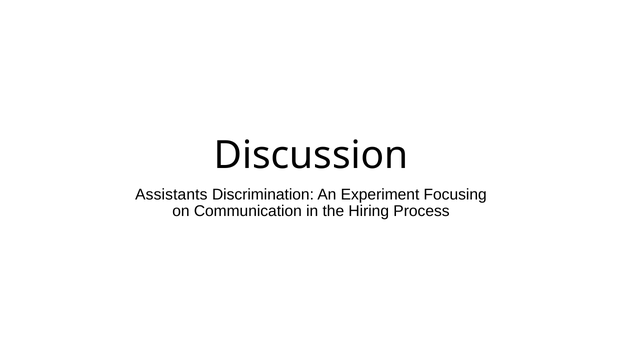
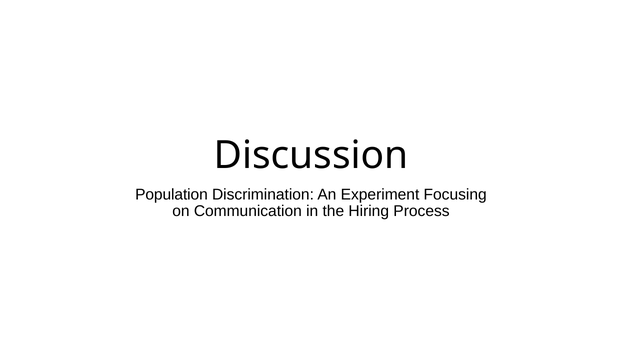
Assistants: Assistants -> Population (171, 194)
